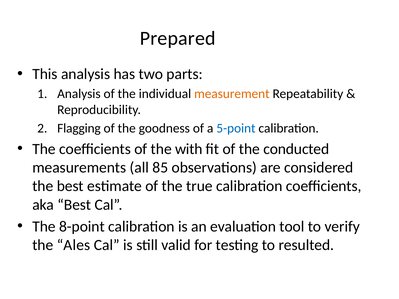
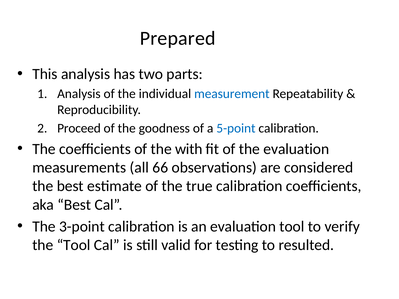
measurement colour: orange -> blue (232, 94)
Flagging: Flagging -> Proceed (79, 128)
the conducted: conducted -> evaluation (296, 149)
85: 85 -> 66 (160, 168)
8-point: 8-point -> 3-point (82, 227)
the Ales: Ales -> Tool (74, 245)
